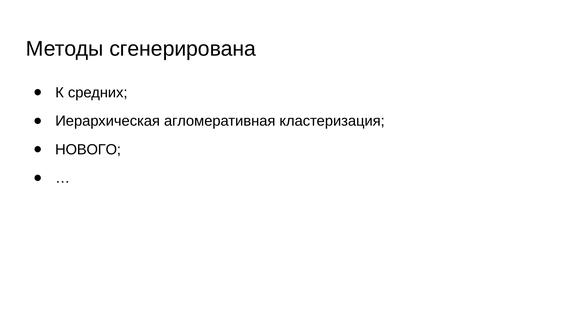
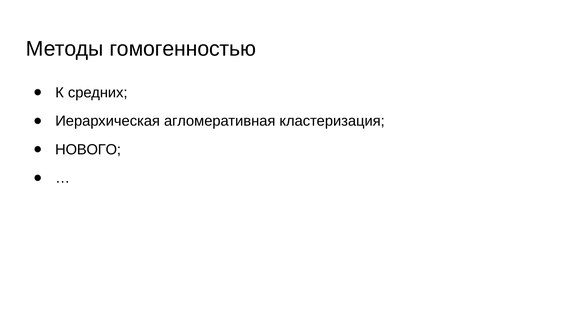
сгенерирована: сгенерирована -> гомогенностью (183, 49)
